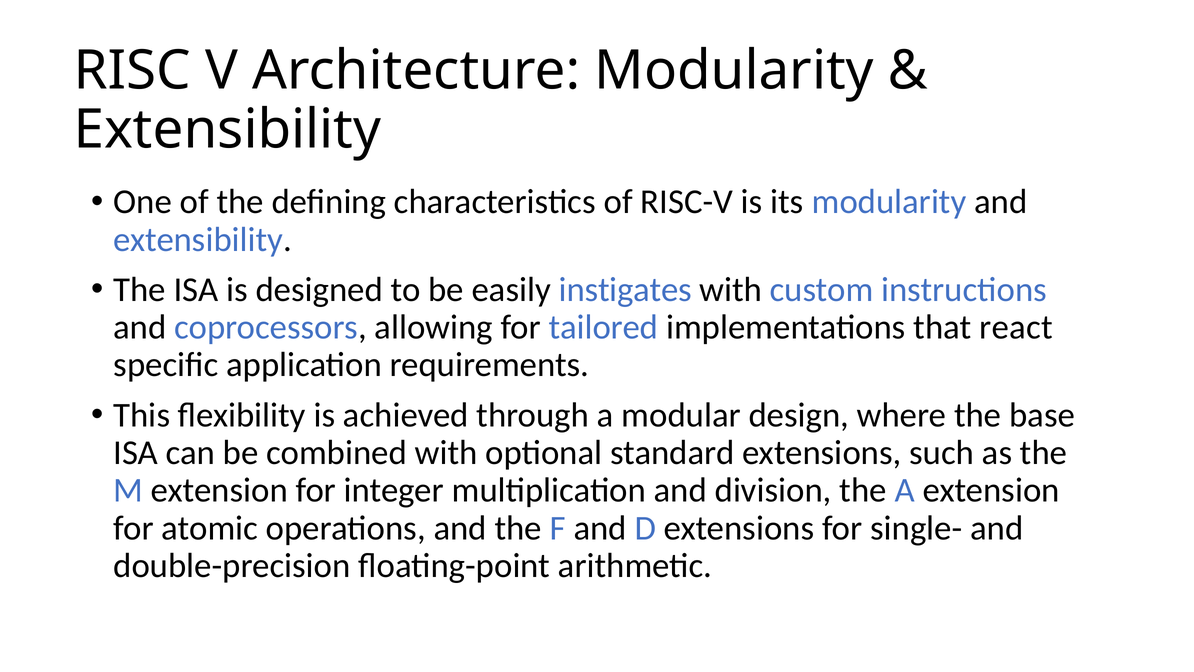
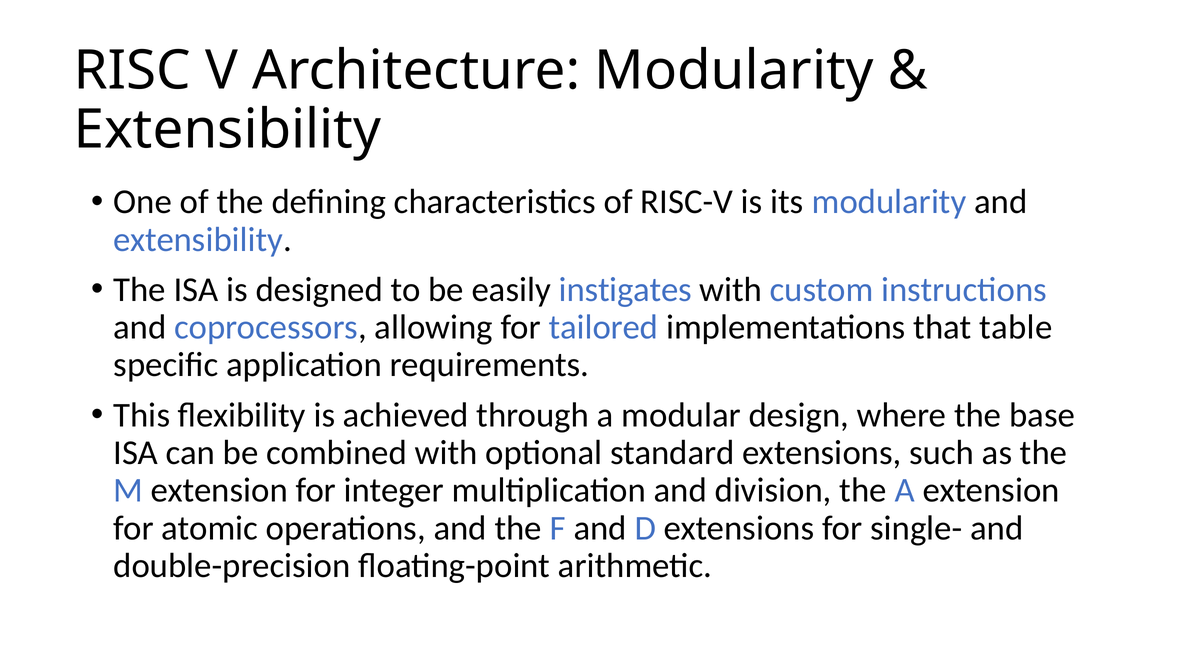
react: react -> table (1016, 327)
